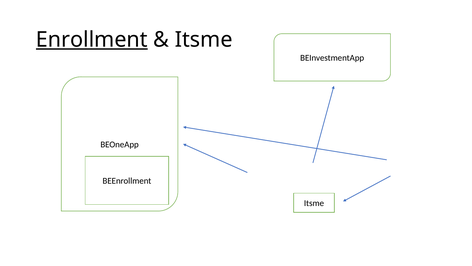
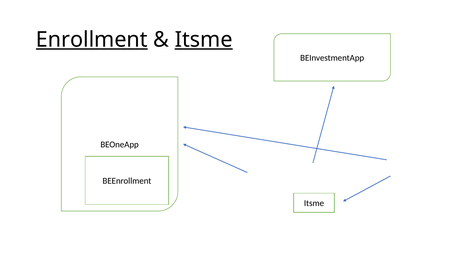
Itsme underline: none -> present (204, 40)
